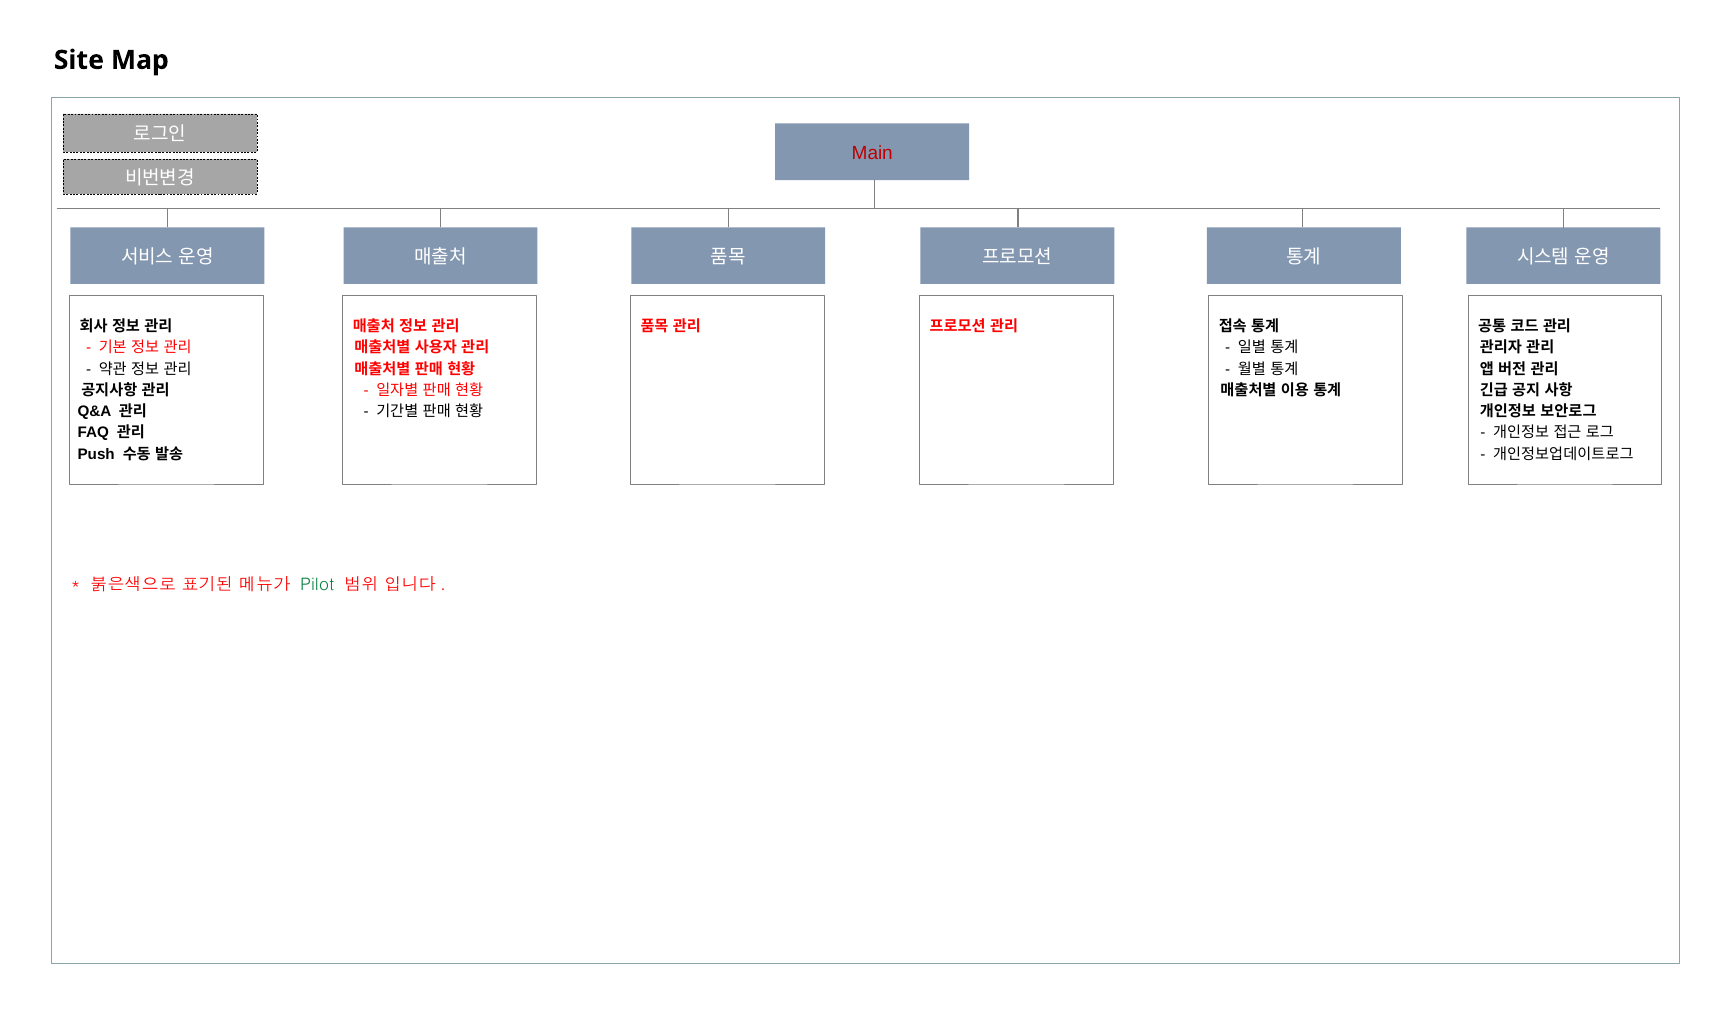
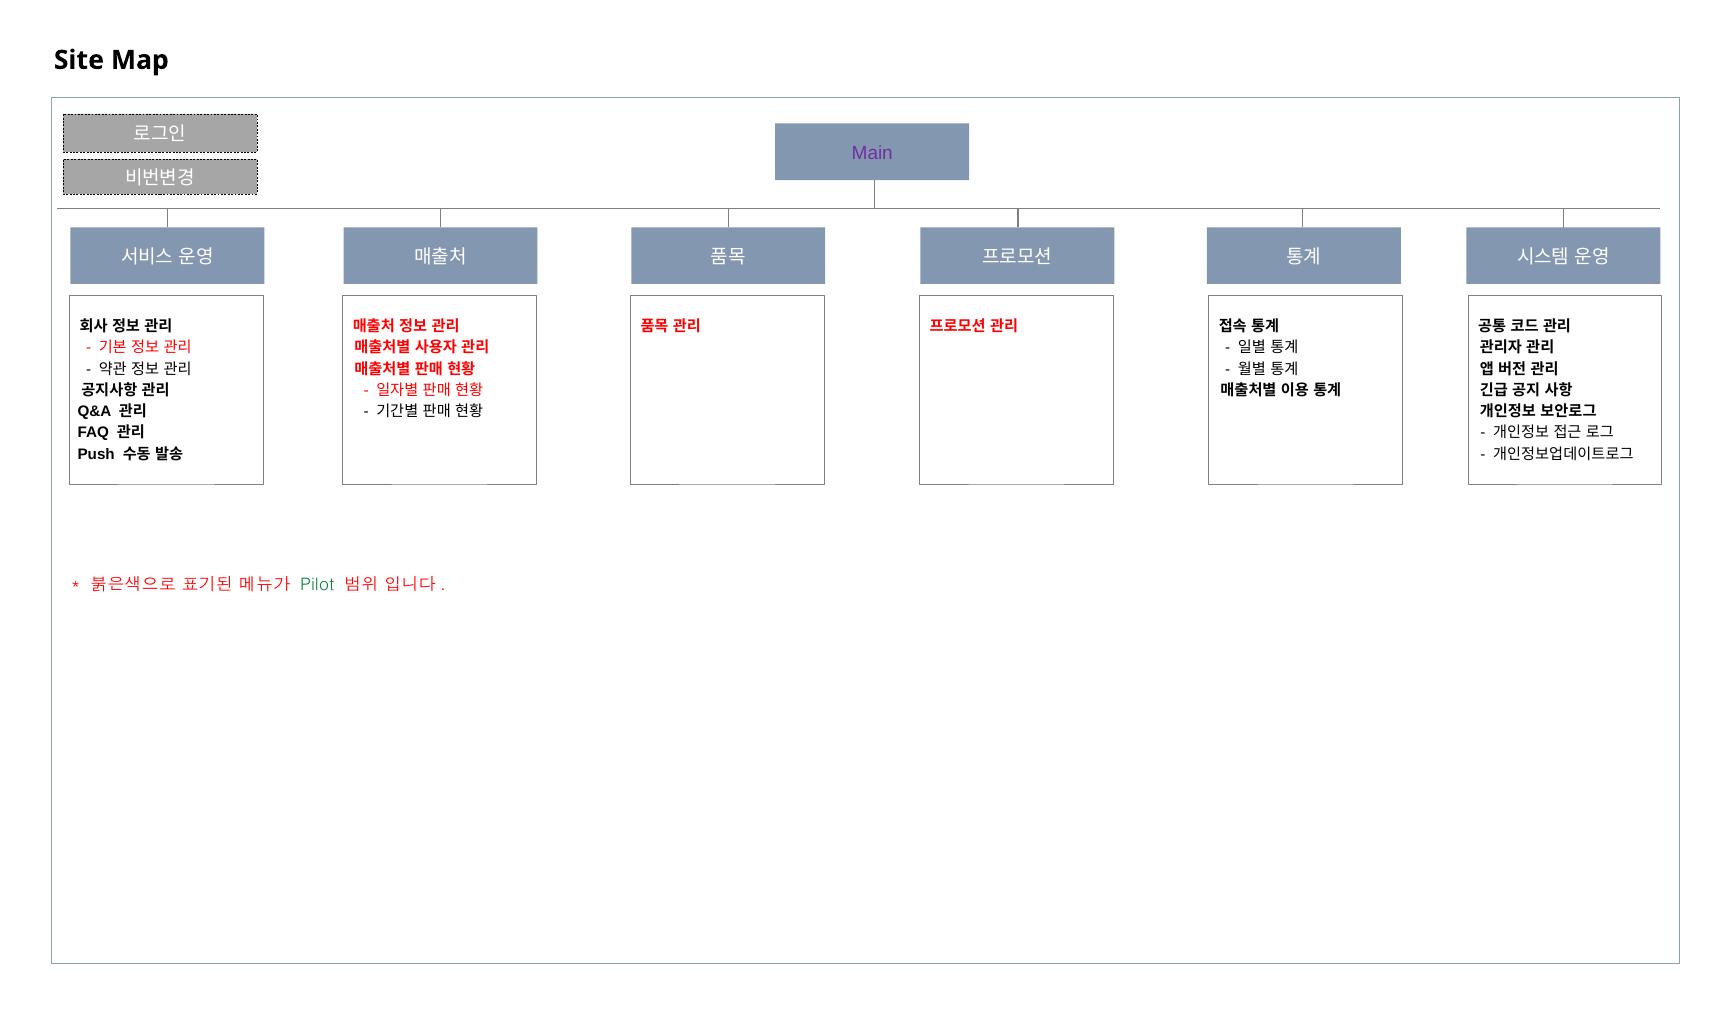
Main colour: red -> purple (872, 153)
